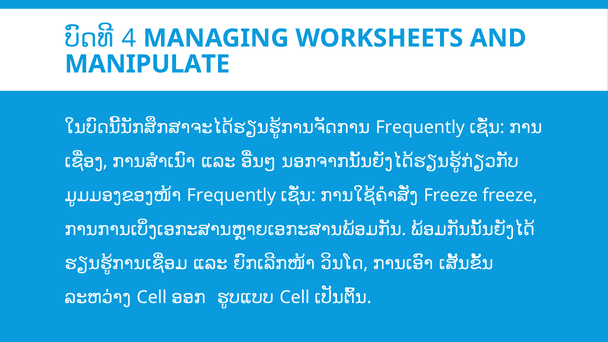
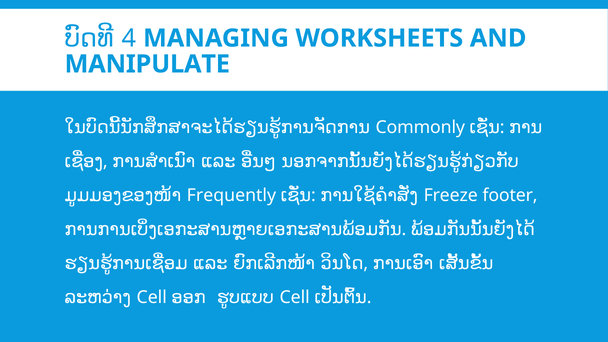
Frequently: Frequently -> Commonly (420, 127)
Freeze freeze: freeze -> footer (510, 195)
